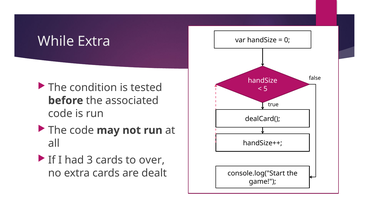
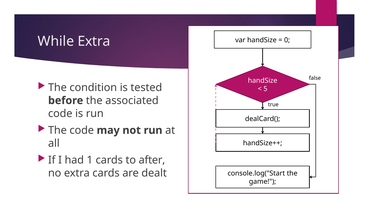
3: 3 -> 1 (90, 160)
over: over -> after (152, 160)
